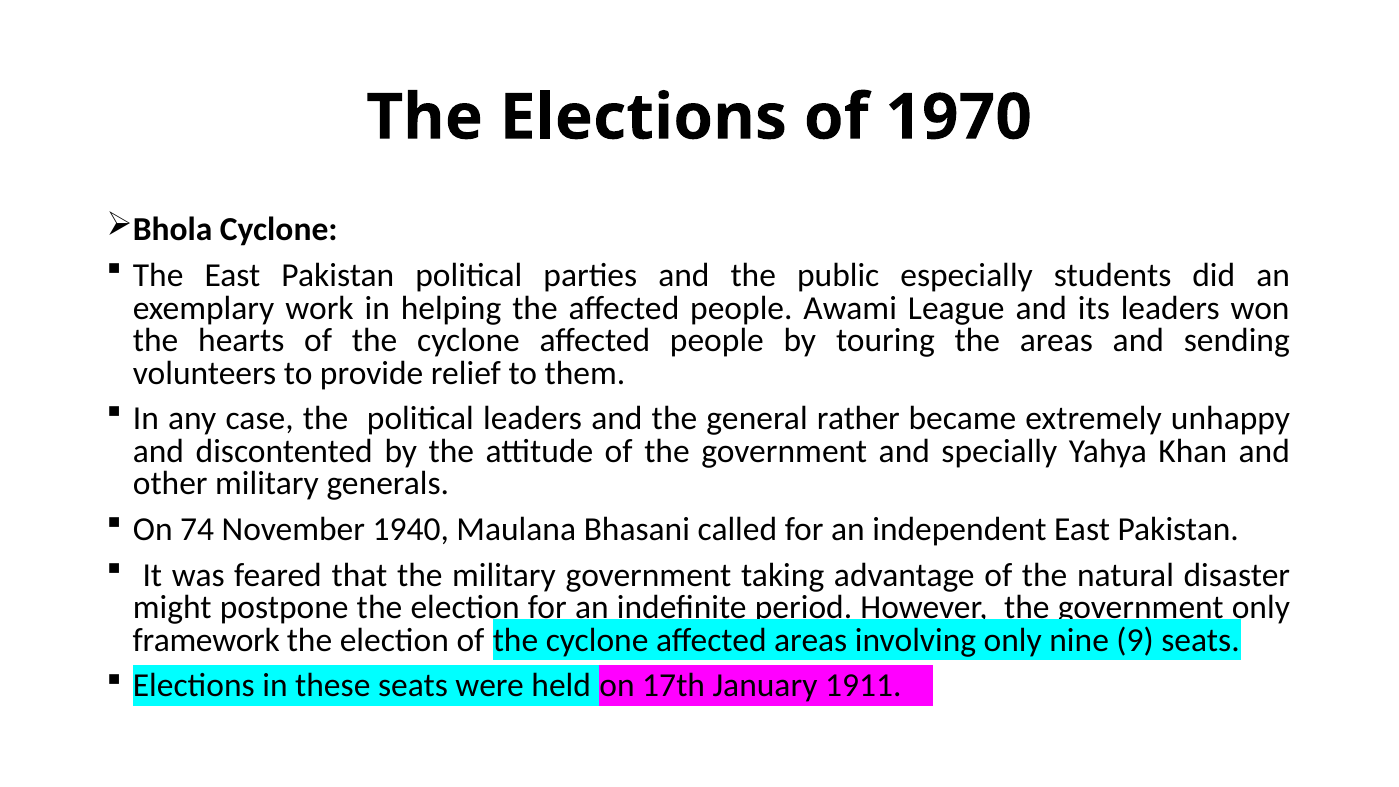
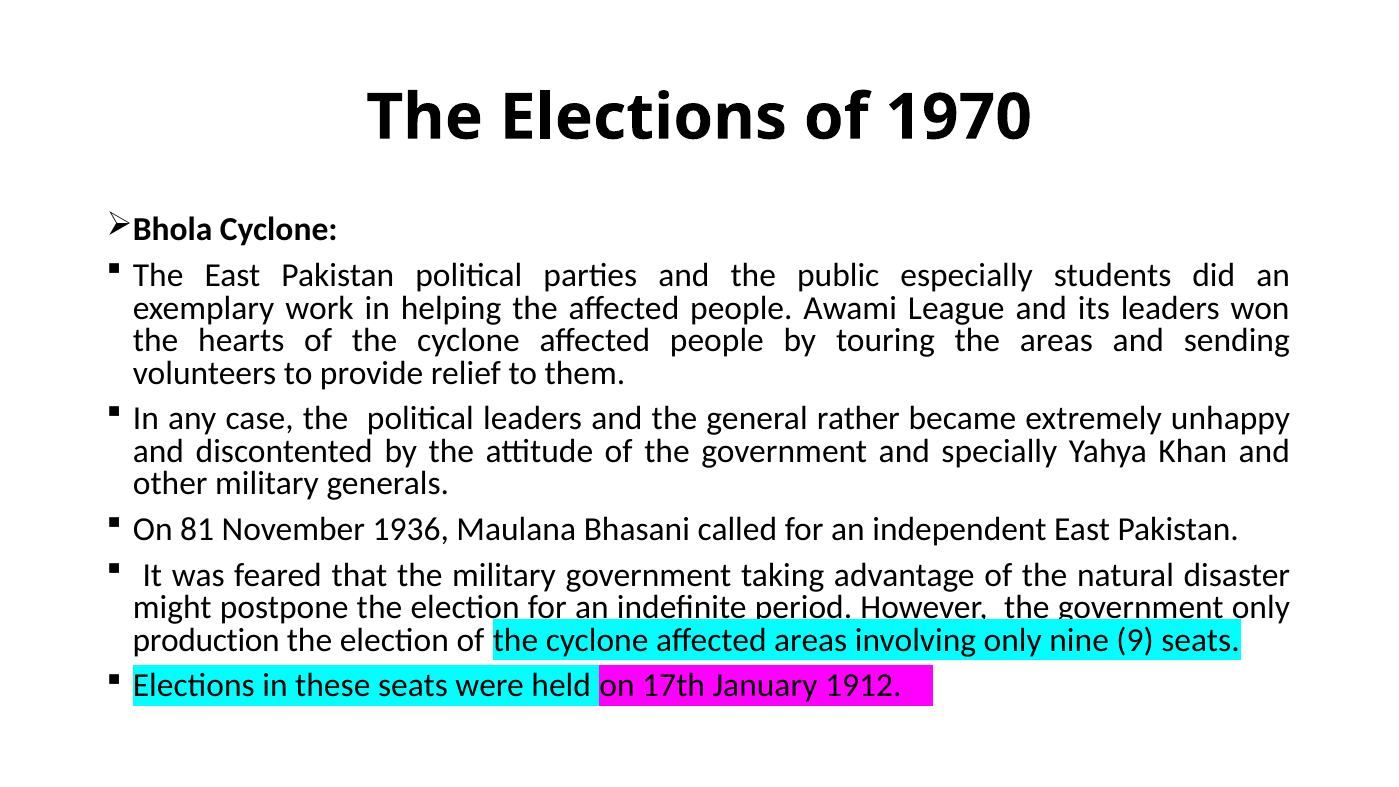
74: 74 -> 81 (197, 529)
1940: 1940 -> 1936 (411, 529)
framework: framework -> production (206, 640)
1911: 1911 -> 1912 (863, 686)
